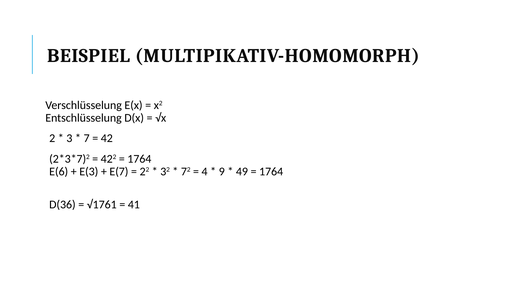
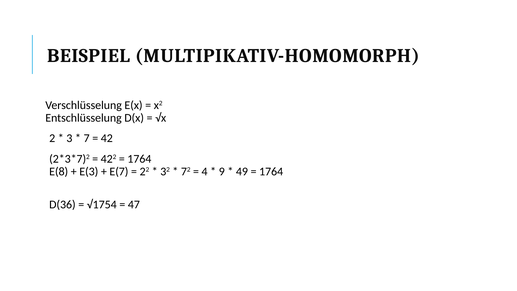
E(6: E(6 -> E(8 (59, 171)
√1761: √1761 -> √1754 (102, 205)
41: 41 -> 47 (134, 205)
